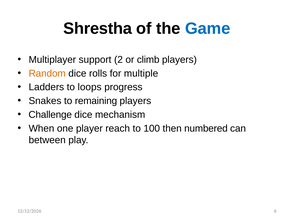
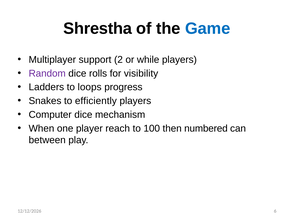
climb: climb -> while (148, 59)
Random colour: orange -> purple (47, 73)
multiple: multiple -> visibility (141, 73)
remaining: remaining -> efficiently (96, 101)
Challenge: Challenge -> Computer (50, 114)
